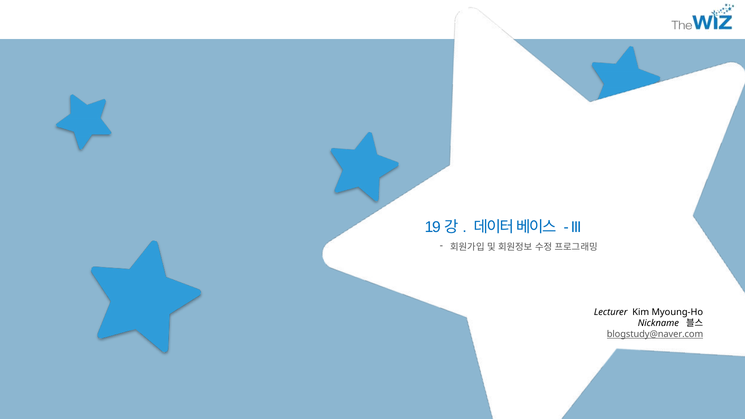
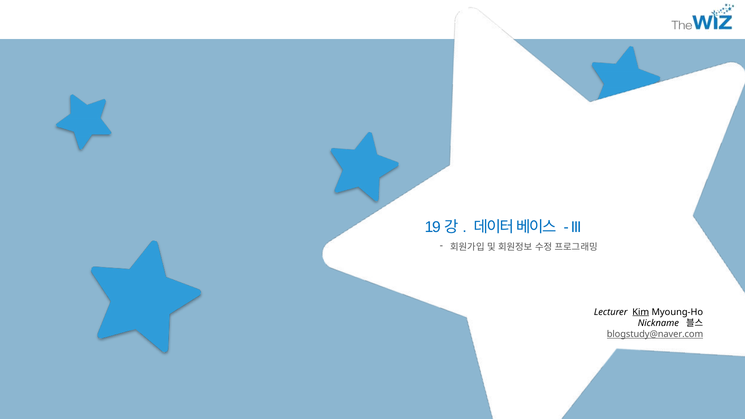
Kim underline: none -> present (641, 312)
